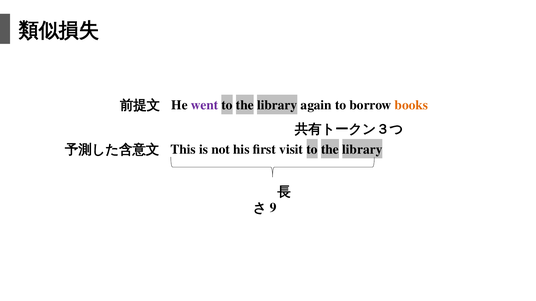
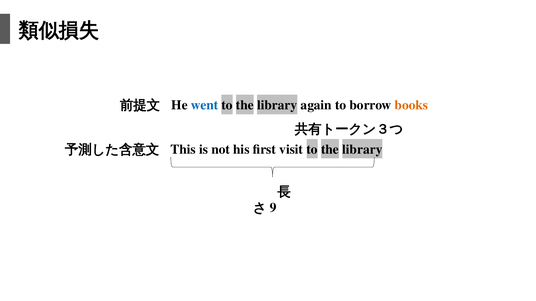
went colour: purple -> blue (205, 105)
